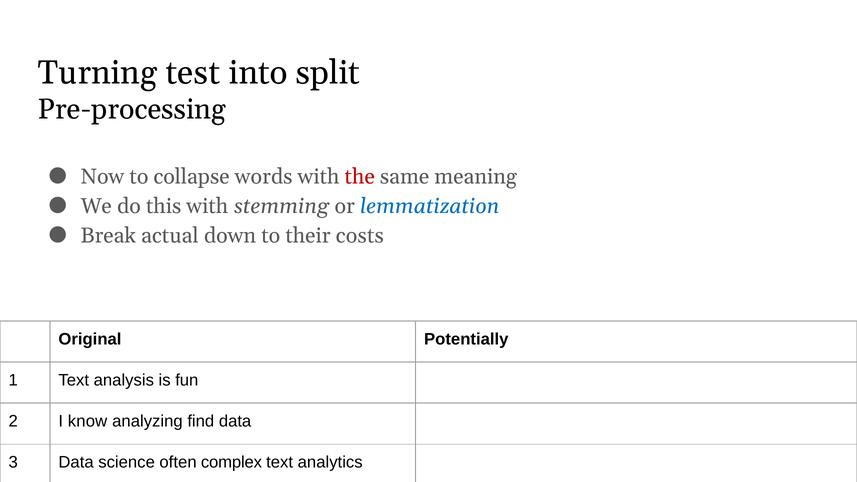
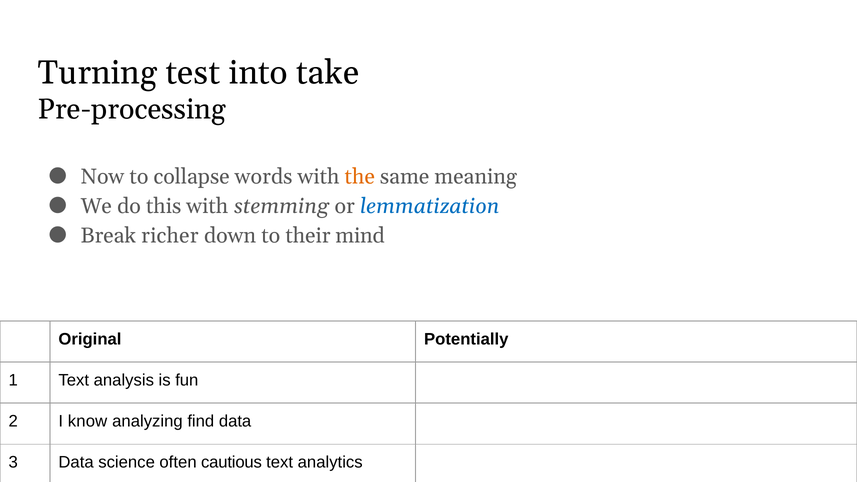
split: split -> take (328, 73)
the colour: red -> orange (360, 177)
actual: actual -> richer (170, 236)
costs: costs -> mind (360, 236)
complex: complex -> cautious (231, 462)
